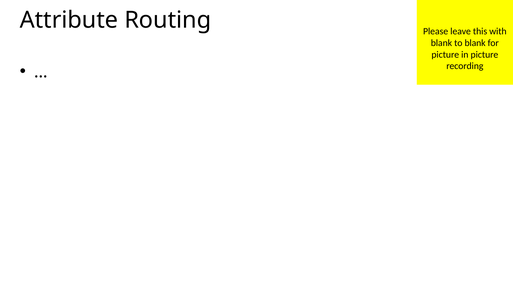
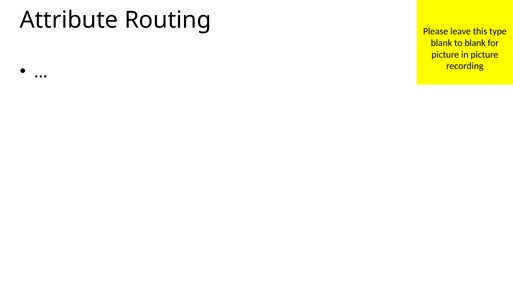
with: with -> type (498, 31)
